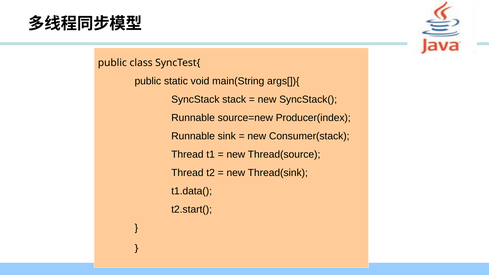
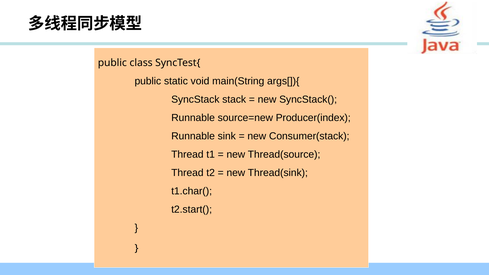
t1.data(: t1.data( -> t1.char( (192, 191)
